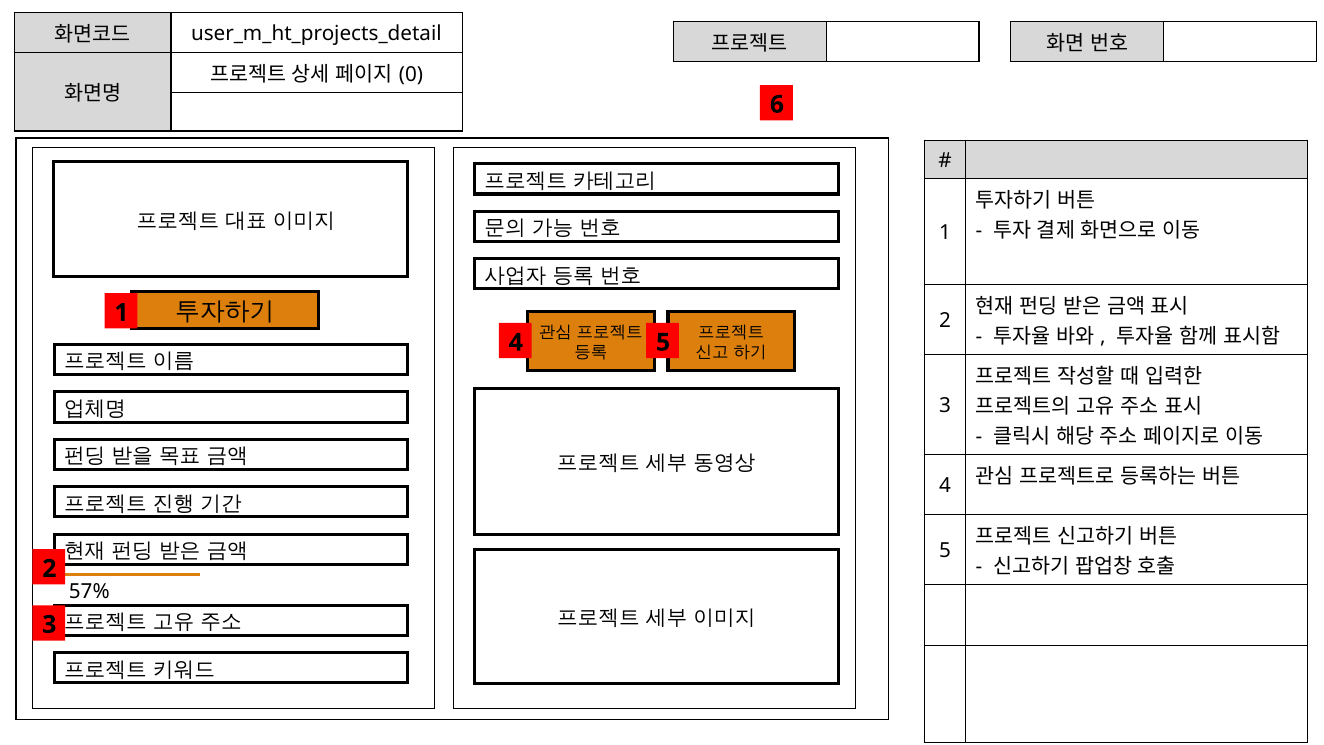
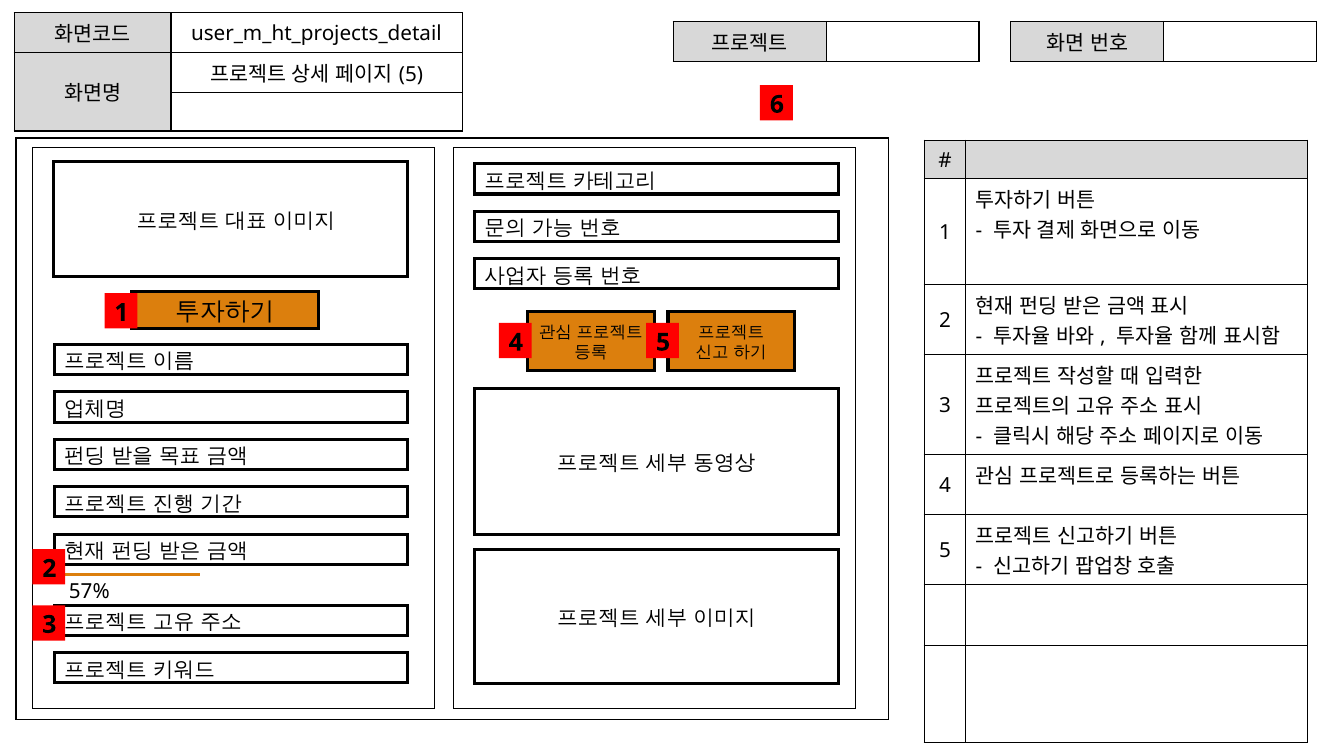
0: 0 -> 5 (411, 75)
